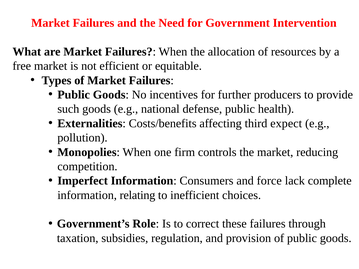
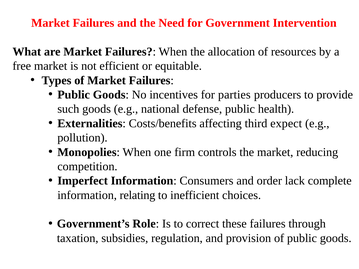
further: further -> parties (234, 95)
force: force -> order (269, 181)
